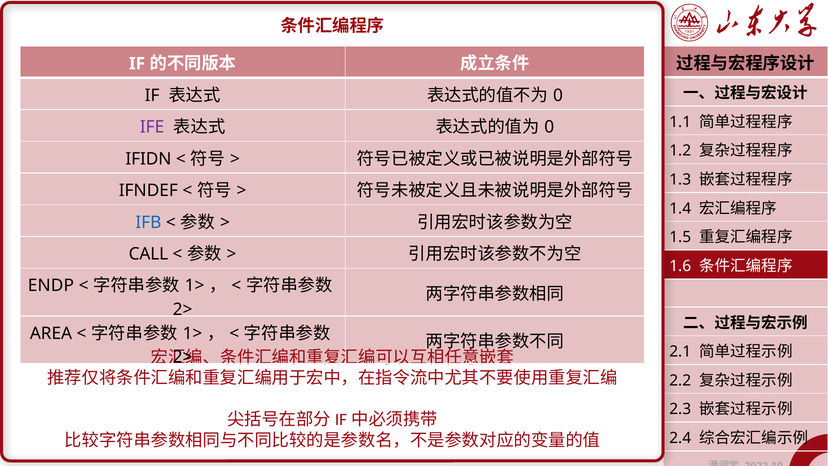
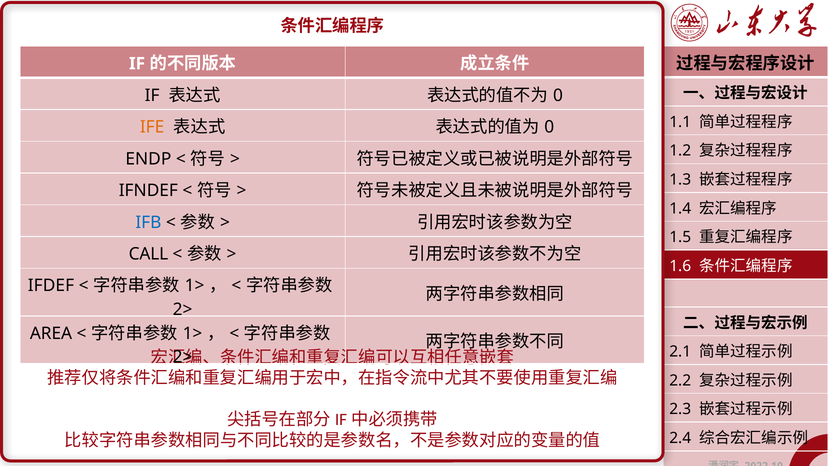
IFE colour: purple -> orange (152, 127)
IFIDN: IFIDN -> ENDP (148, 159)
ENDP: ENDP -> IFDEF (51, 286)
